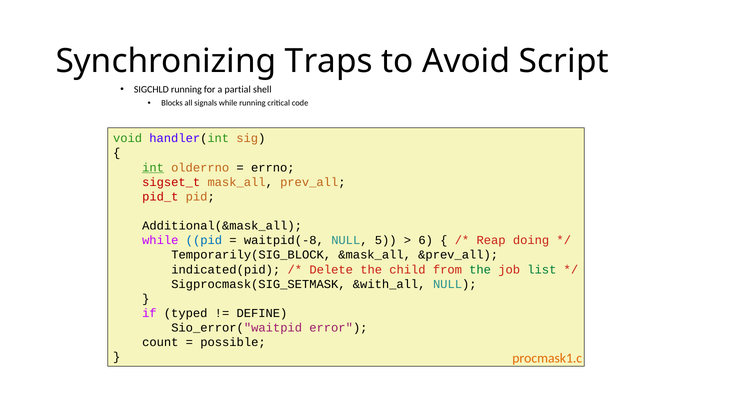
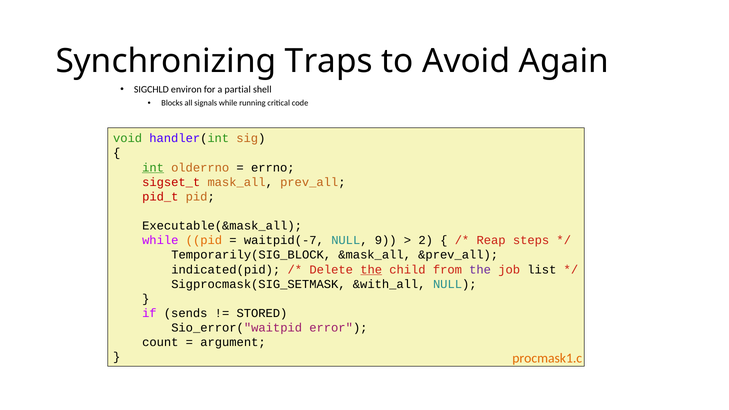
Script: Script -> Again (564, 61)
SIGCHLD running: running -> environ (186, 89)
Additional(&mask_all: Additional(&mask_all -> Executable(&mask_all (222, 226)
pid colour: blue -> orange (204, 240)
waitpid(-8: waitpid(-8 -> waitpid(-7 (284, 240)
5: 5 -> 9 (386, 240)
6: 6 -> 2 (426, 240)
doing: doing -> steps (531, 240)
the underline: none -> present (371, 270)
the colour: green -> purple (480, 270)
list colour: green -> black (542, 270)
typed: typed -> sends (186, 313)
DEFINE: DEFINE -> STORED (262, 313)
possible: possible -> argument (233, 342)
